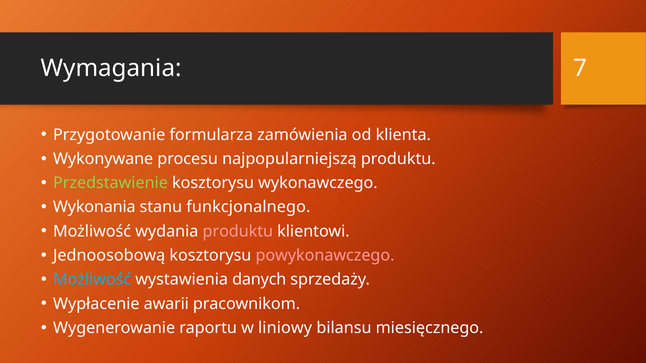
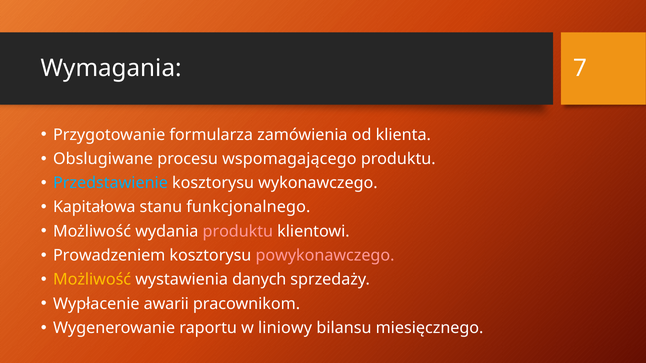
Wykonywane: Wykonywane -> Obslugiwane (103, 159)
najpopularniejszą: najpopularniejszą -> wspomagającego (289, 159)
Przedstawienie colour: light green -> light blue (110, 183)
Wykonania: Wykonania -> Kapitałowa (94, 207)
Jednoosobową: Jednoosobową -> Prowadzeniem (109, 256)
Możliwość colour: light blue -> yellow (92, 280)
